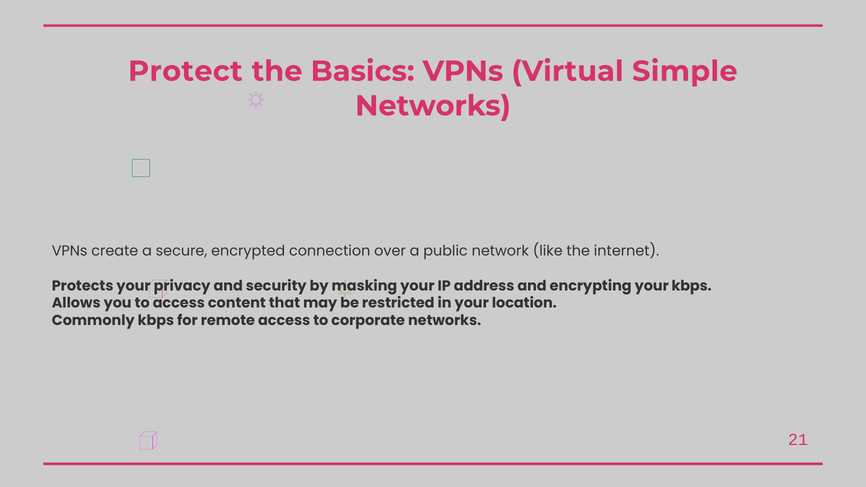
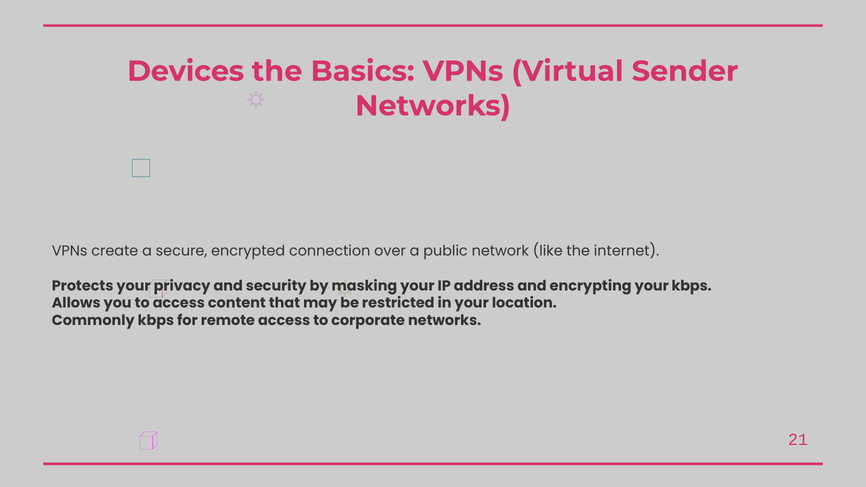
Protect: Protect -> Devices (186, 71)
Simple: Simple -> Sender (685, 71)
